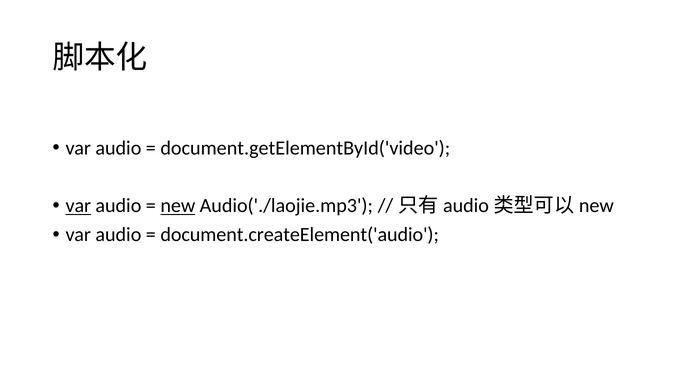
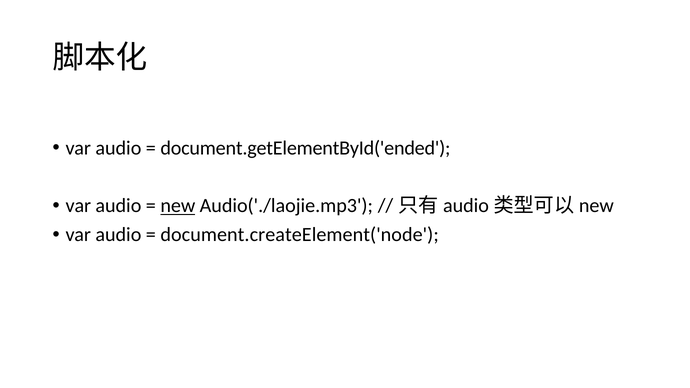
document.getElementById('video: document.getElementById('video -> document.getElementById('ended (305, 148)
var underline: present -> none (78, 206)
document.createElement('audio: document.createElement('audio -> document.createElement('node (300, 235)
